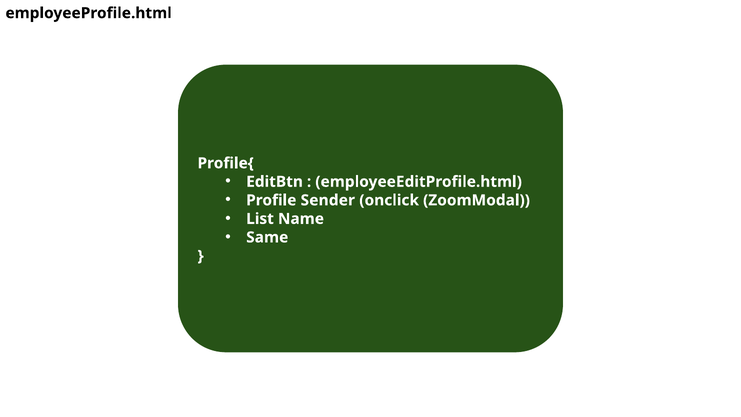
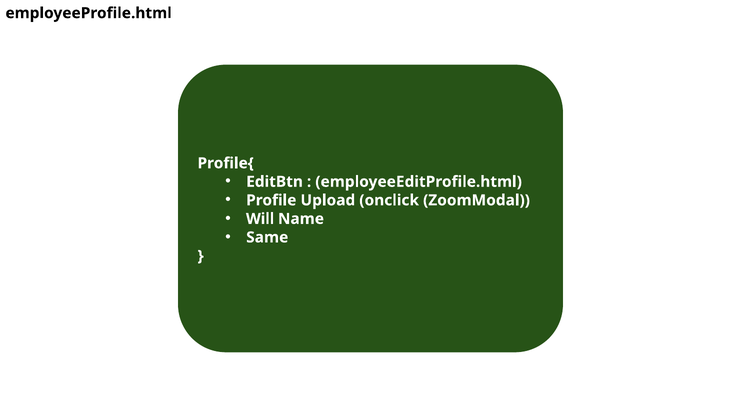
Sender: Sender -> Upload (328, 200)
List: List -> Will (260, 219)
